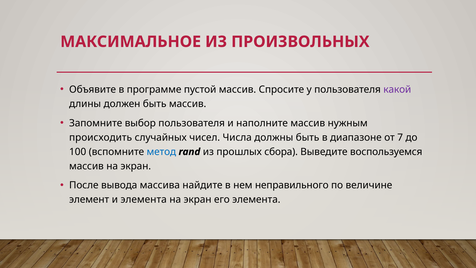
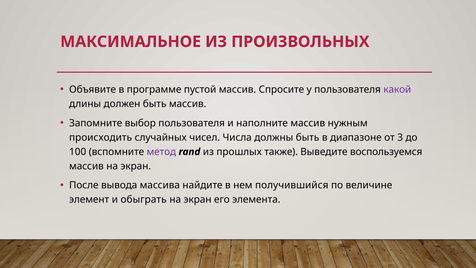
7: 7 -> 3 (400, 137)
метод colour: blue -> purple (161, 152)
сбора: сбора -> также (281, 152)
неправильного: неправильного -> получившийся (292, 185)
и элемента: элемента -> обыграть (144, 199)
